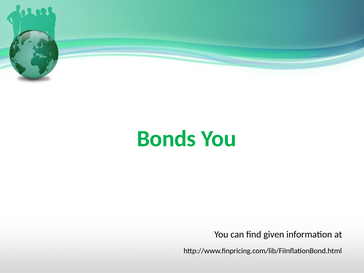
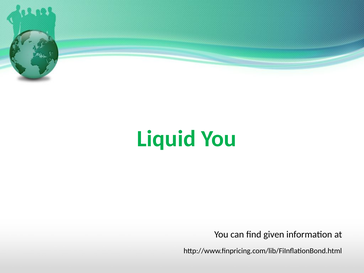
Bonds: Bonds -> Liquid (166, 139)
